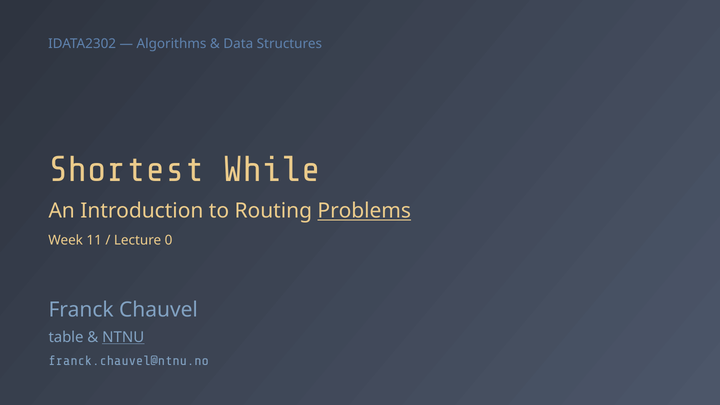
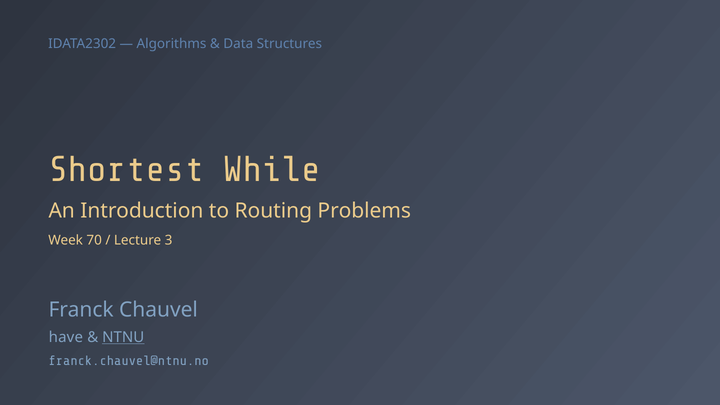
Problems underline: present -> none (364, 211)
11: 11 -> 70 (94, 240)
0: 0 -> 3 (169, 240)
table: table -> have (66, 337)
